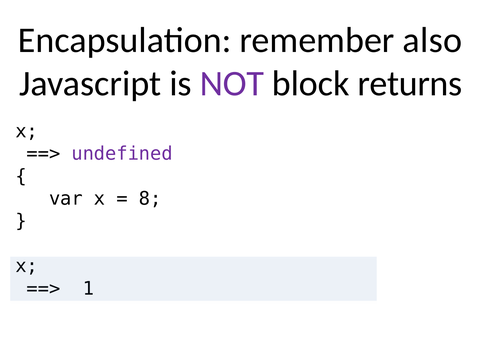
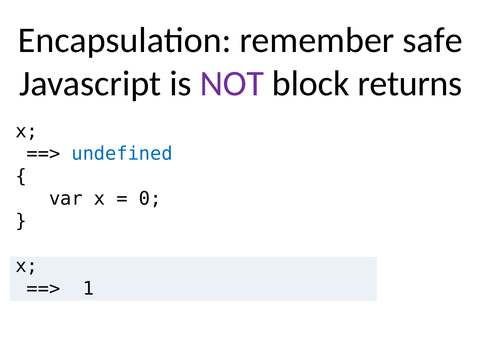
also: also -> safe (433, 40)
undefined colour: purple -> blue (122, 154)
8: 8 -> 0 (150, 198)
